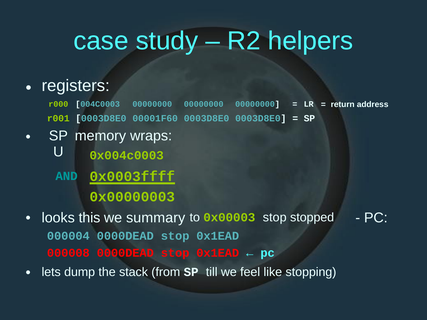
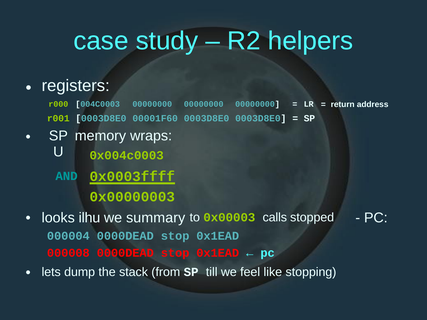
this: this -> ilhu (89, 218)
0x00003 stop: stop -> calls (275, 218)
